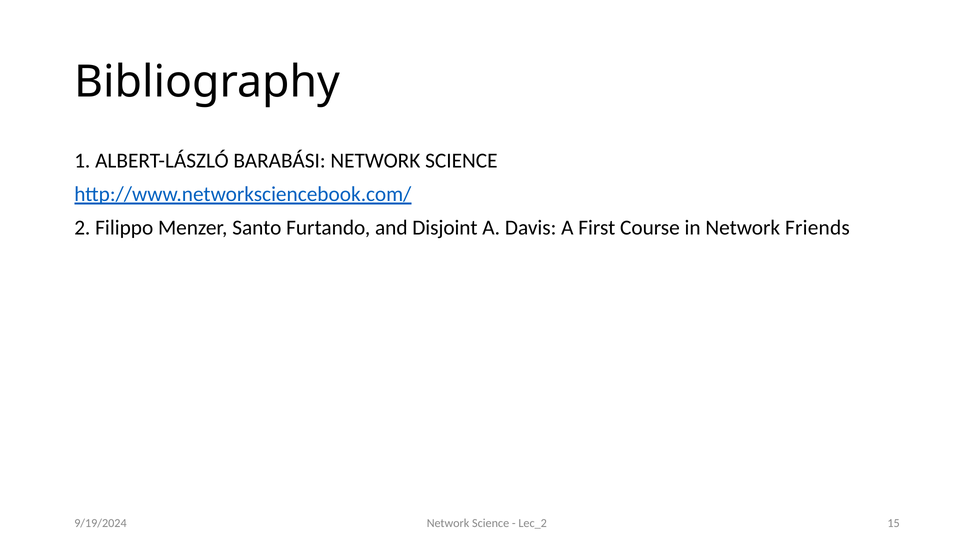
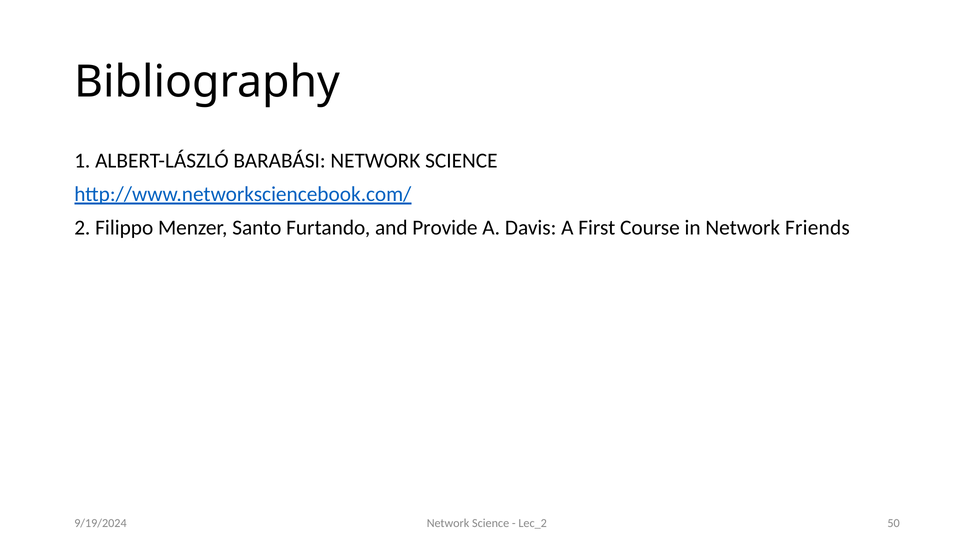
Disjoint: Disjoint -> Provide (445, 228)
15: 15 -> 50 (894, 523)
